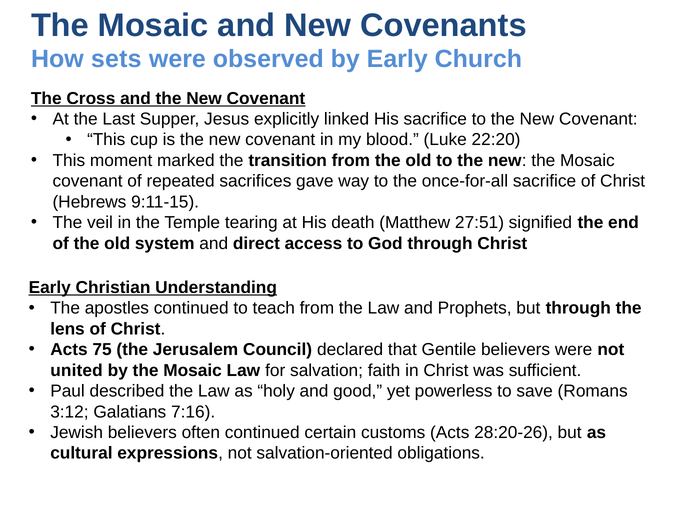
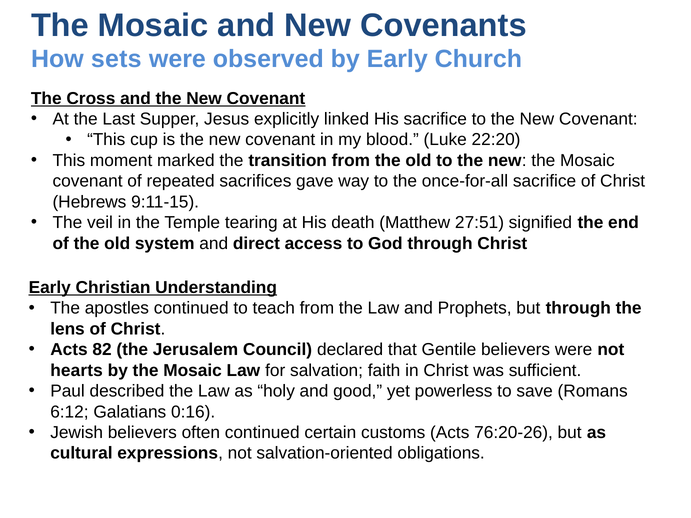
75: 75 -> 82 (102, 350)
united: united -> hearts (77, 371)
3:12: 3:12 -> 6:12 (69, 412)
7:16: 7:16 -> 0:16 (193, 412)
28:20-26: 28:20-26 -> 76:20-26 (514, 433)
